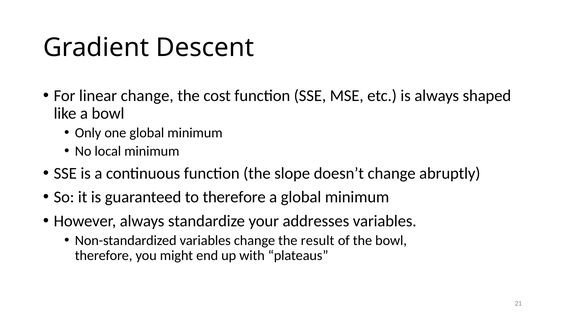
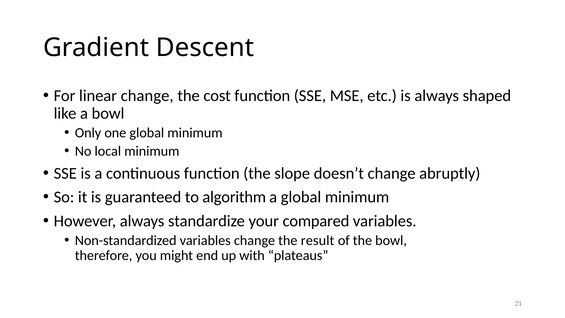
to therefore: therefore -> algorithm (234, 197)
addresses: addresses -> compared (316, 221)
